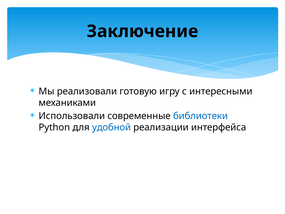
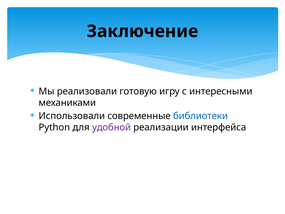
удобной colour: blue -> purple (112, 127)
